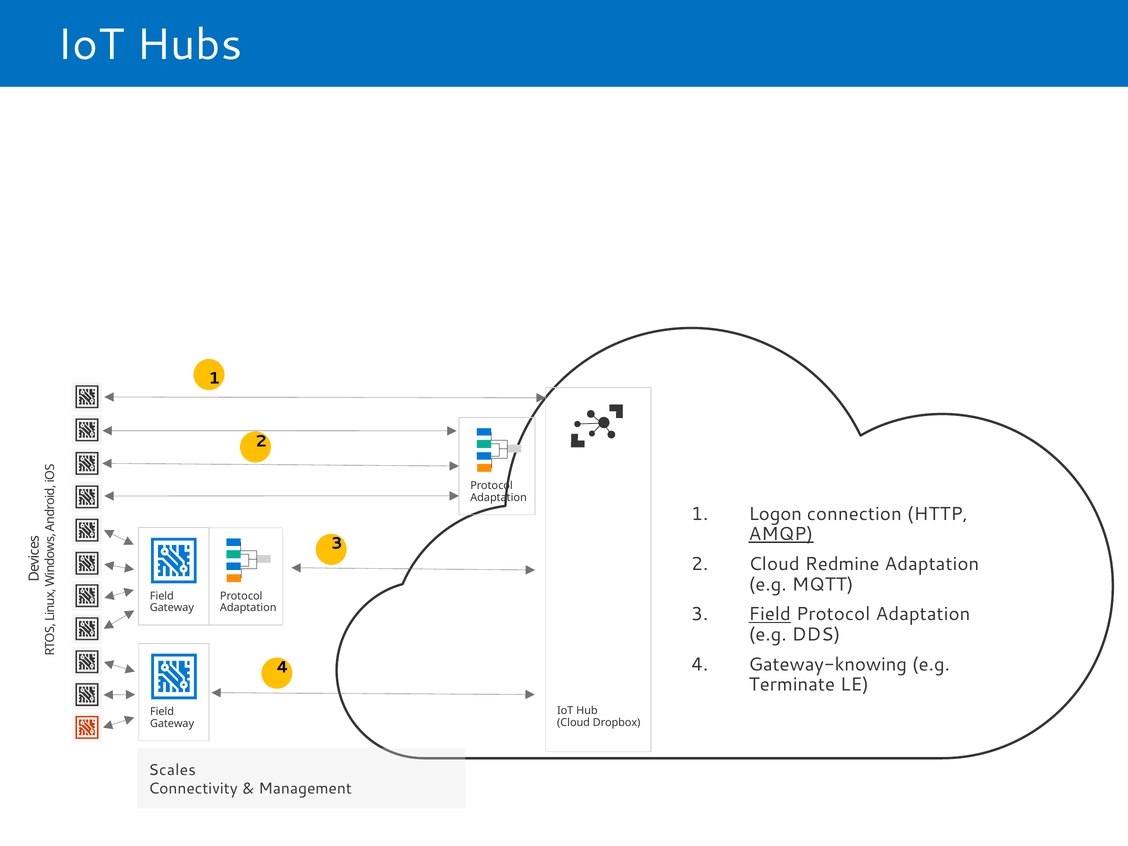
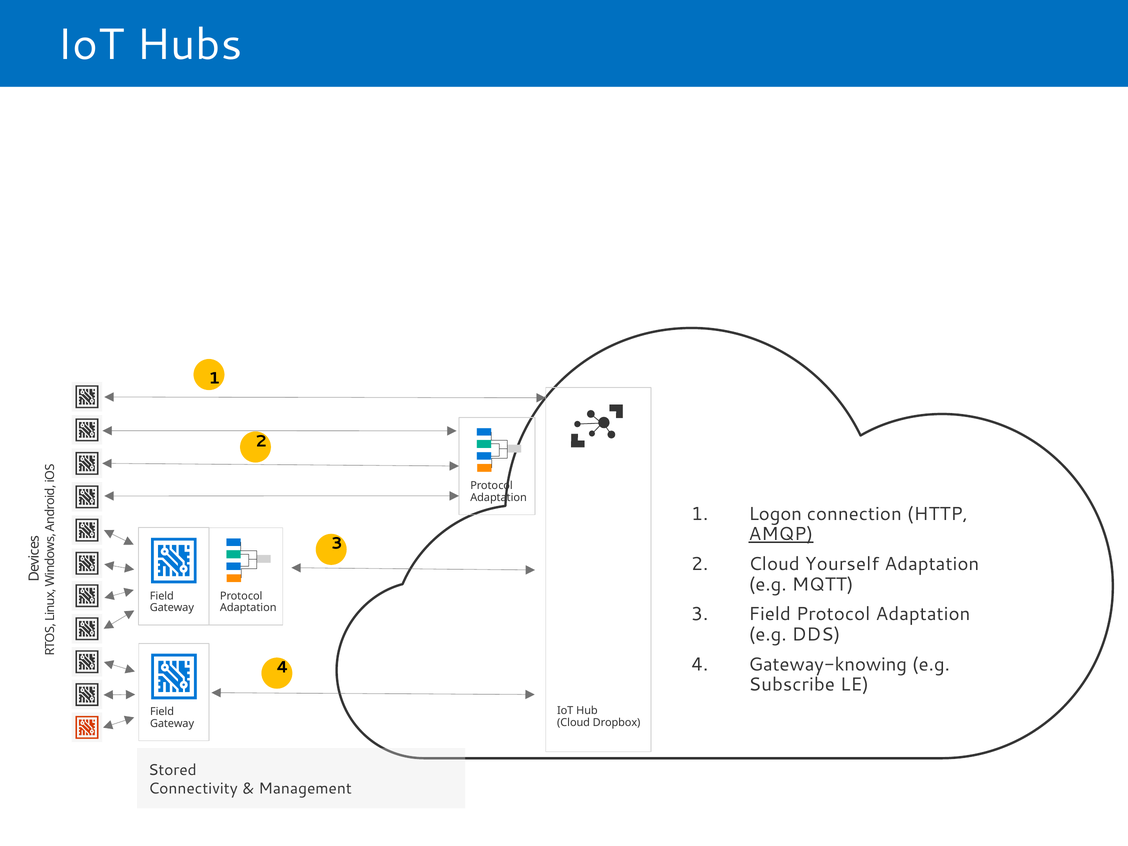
Redmine: Redmine -> Yourself (842, 564)
Field underline: present -> none (770, 614)
Terminate: Terminate -> Subscribe (792, 685)
Scales: Scales -> Stored (172, 770)
